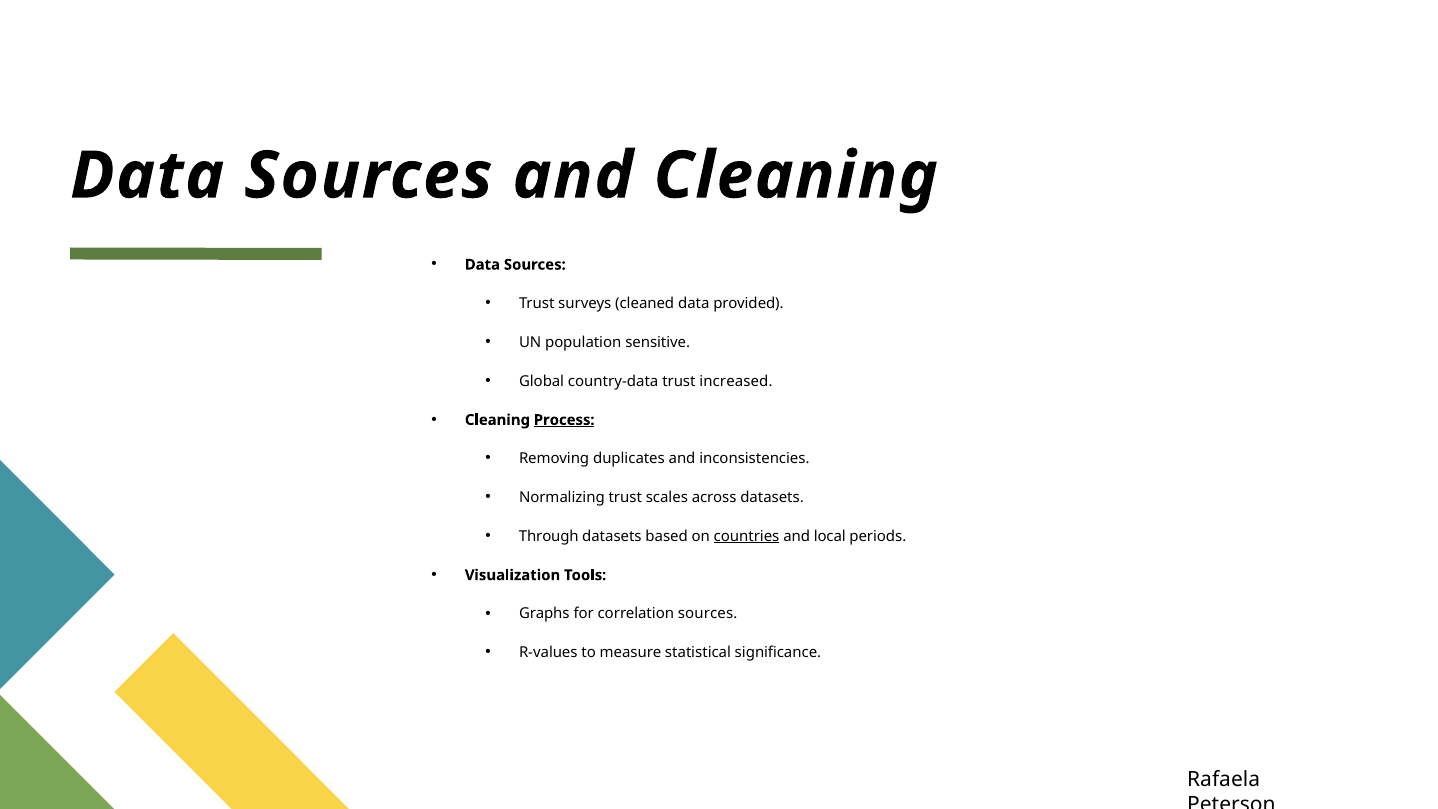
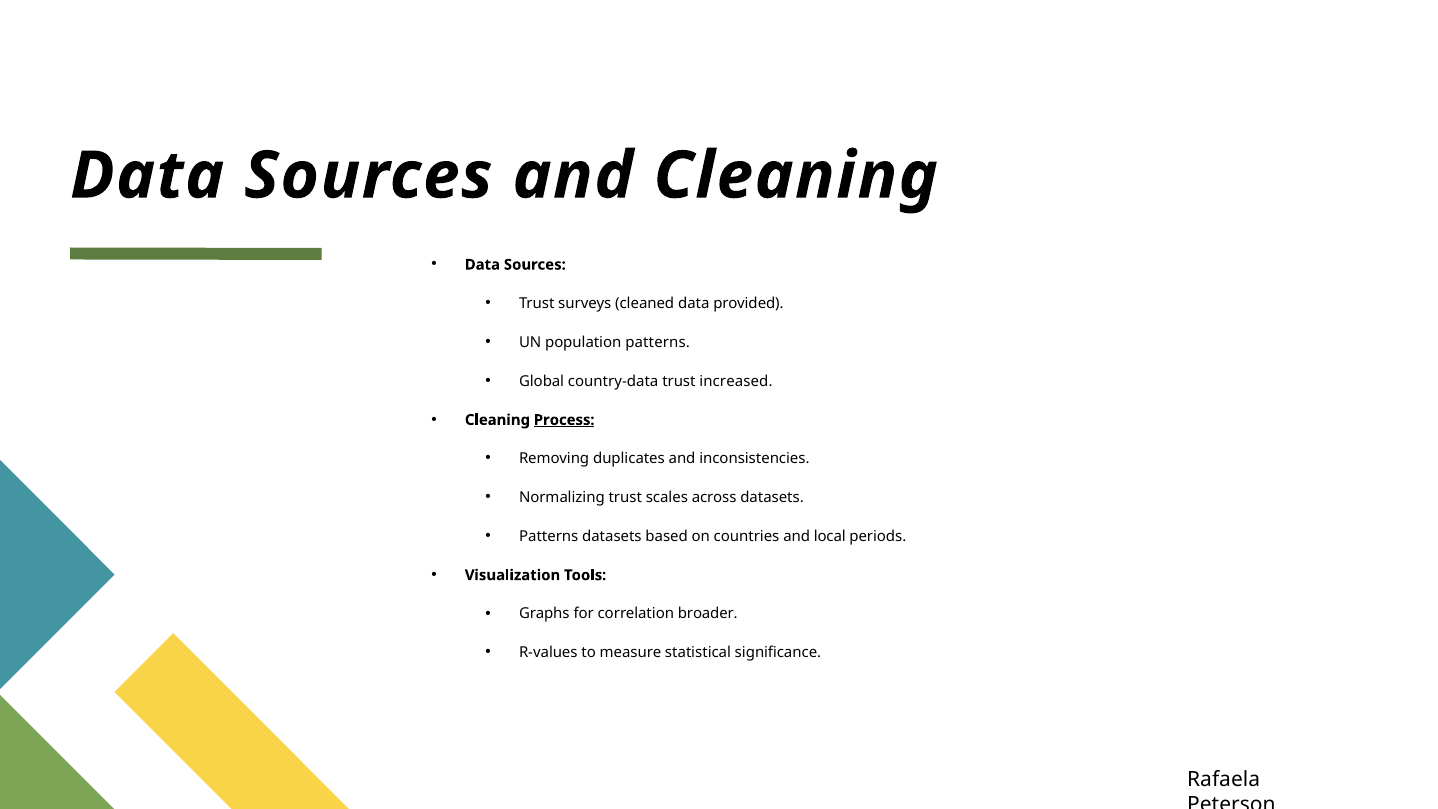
population sensitive: sensitive -> patterns (658, 342)
Through: Through -> Patterns (549, 536)
countries underline: present -> none (747, 536)
correlation sources: sources -> broader (708, 614)
